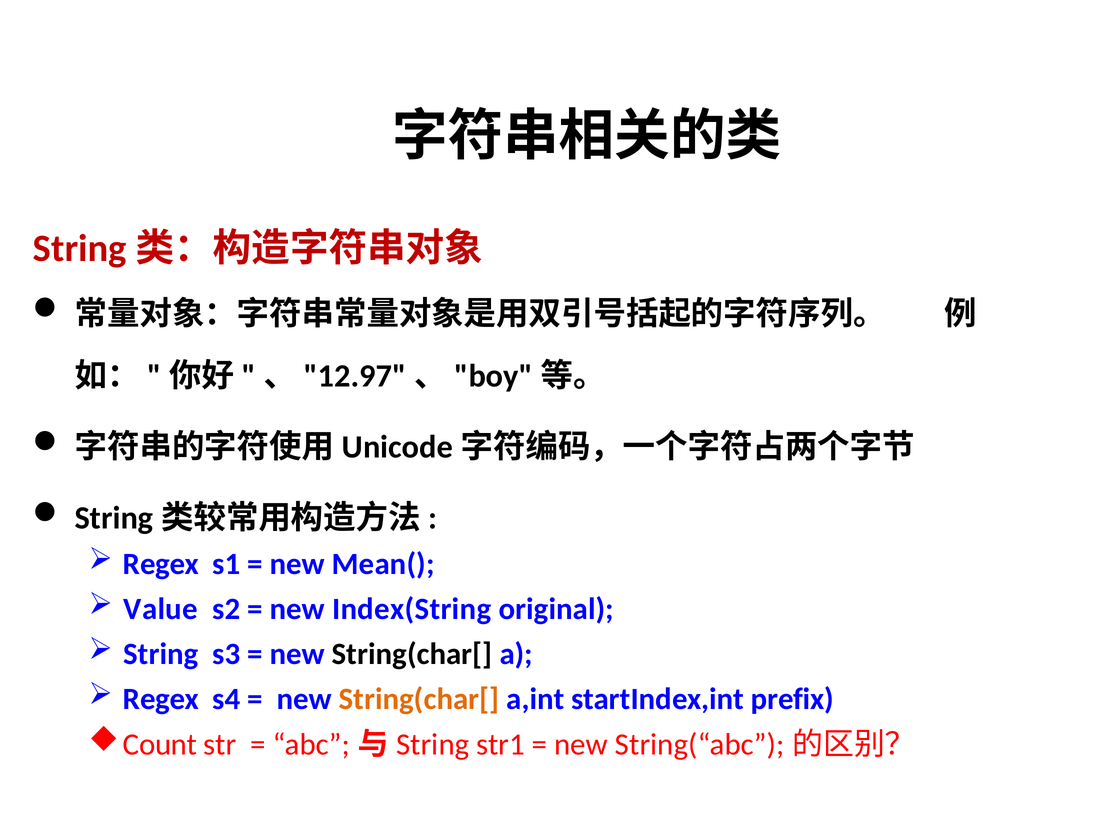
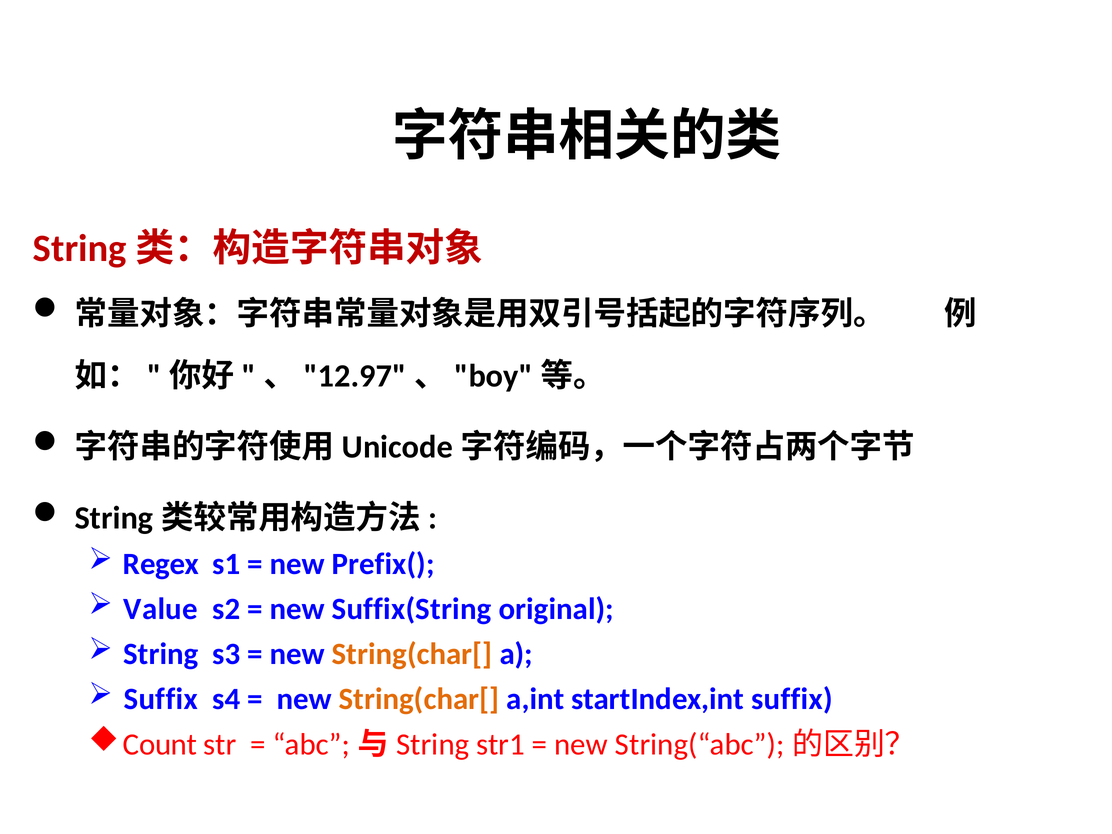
Mean(: Mean( -> Prefix( (383, 564)
Index(String: Index(String -> Suffix(String (412, 609)
String(char[ colour: black -> orange (412, 654)
Regex: Regex -> Suffix (161, 699)
startIndex,int prefix: prefix -> suffix (792, 699)
